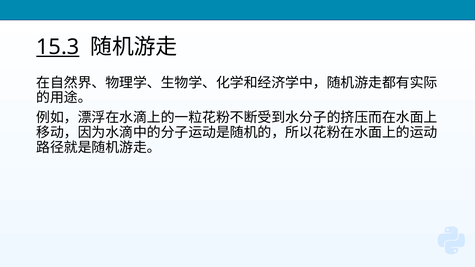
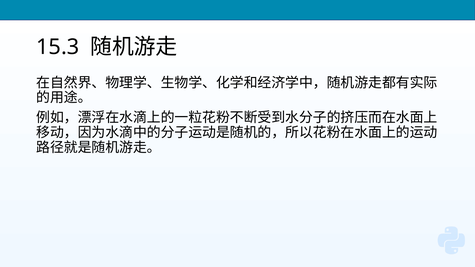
15.3 underline: present -> none (58, 47)
